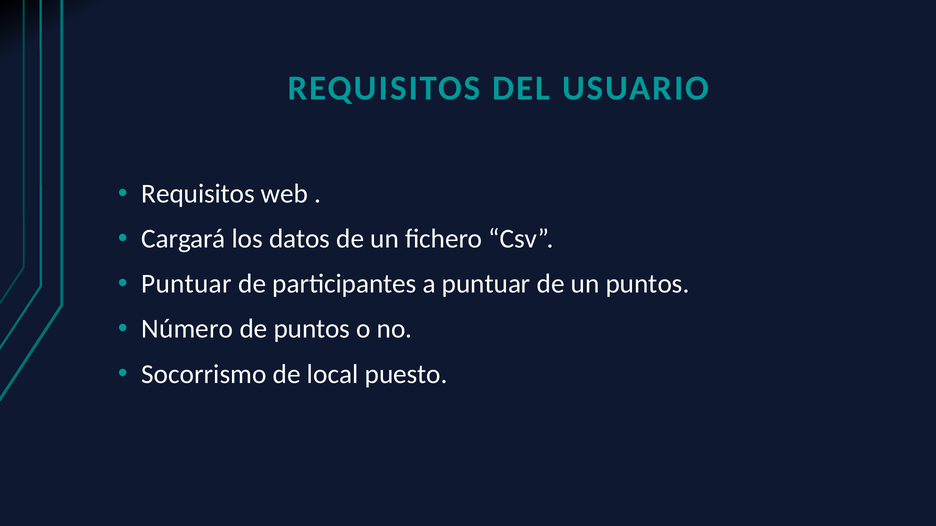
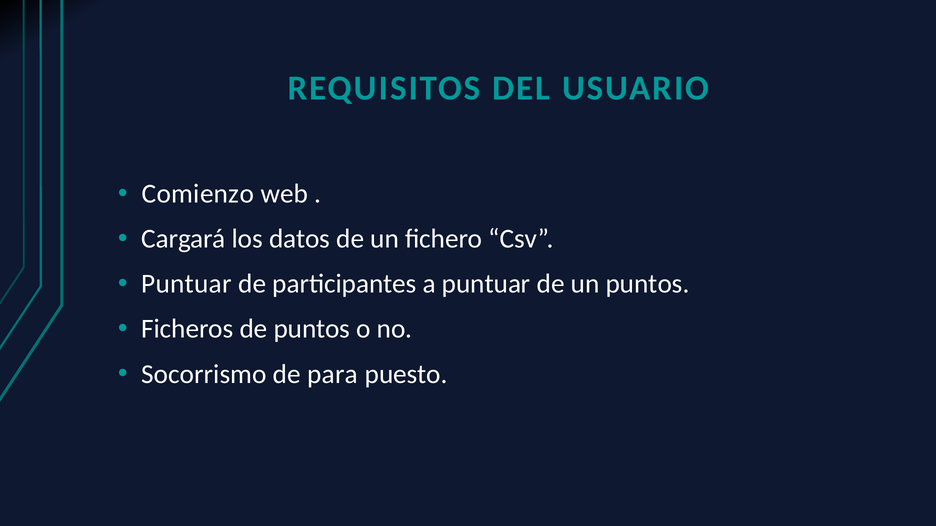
Requisitos: Requisitos -> Comienzo (198, 194)
Número: Número -> Ficheros (187, 329)
local: local -> para (333, 374)
